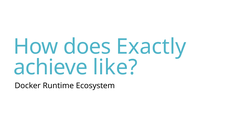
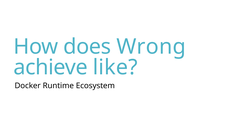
Exactly: Exactly -> Wrong (151, 47)
